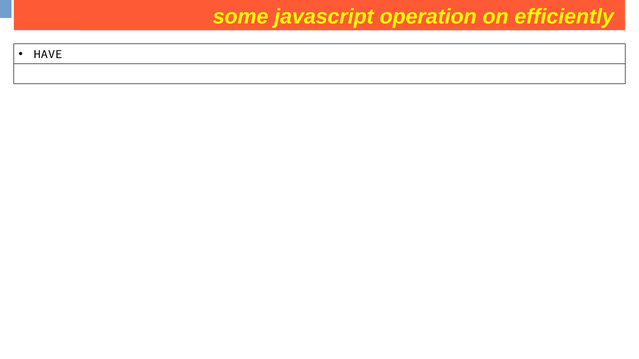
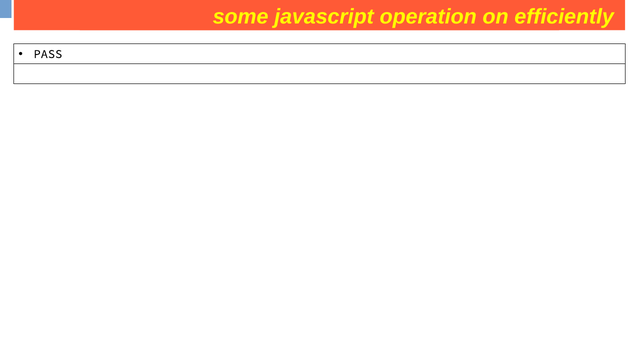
HAVE: HAVE -> PASS (48, 54)
